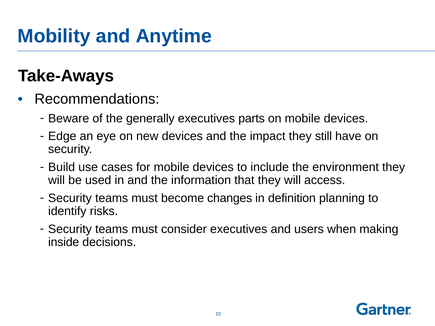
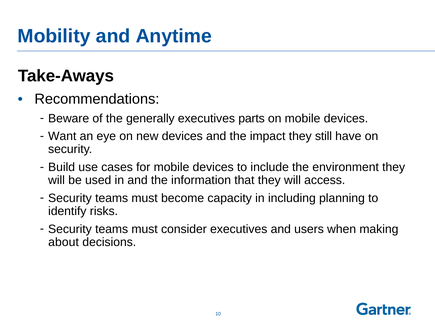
Edge: Edge -> Want (62, 136)
changes: changes -> capacity (230, 198)
definition: definition -> including (292, 198)
inside: inside -> about (64, 242)
